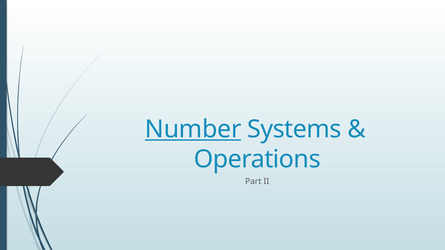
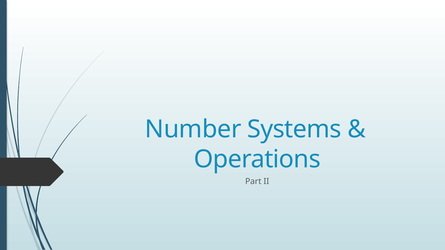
Number underline: present -> none (193, 129)
